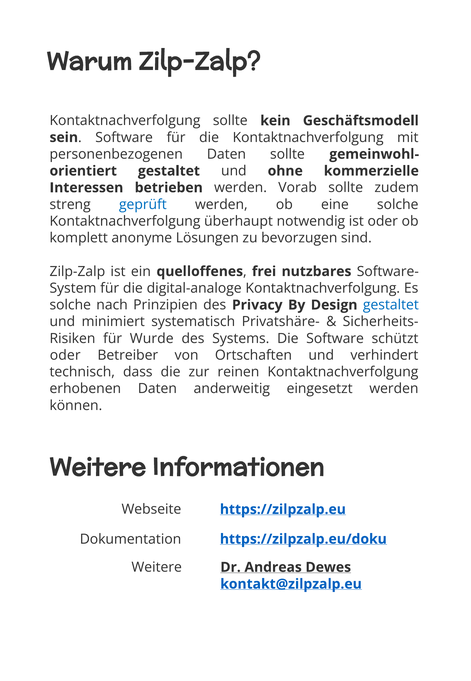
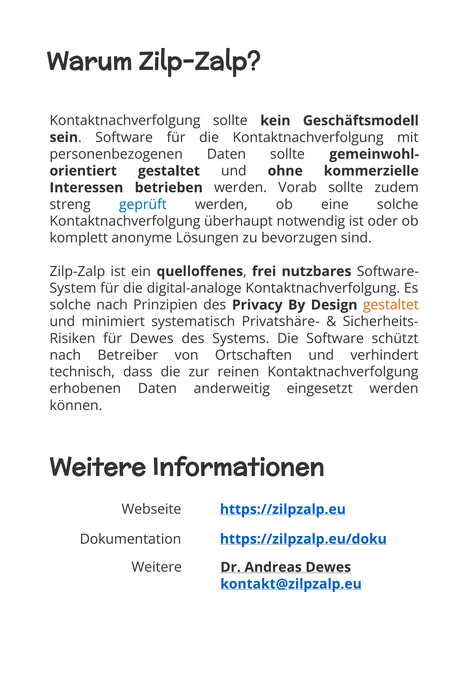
gestaltet colour: blue -> orange (391, 305)
für Wurde: Wurde -> Dewes (152, 338)
oder: oder -> nach (65, 355)
